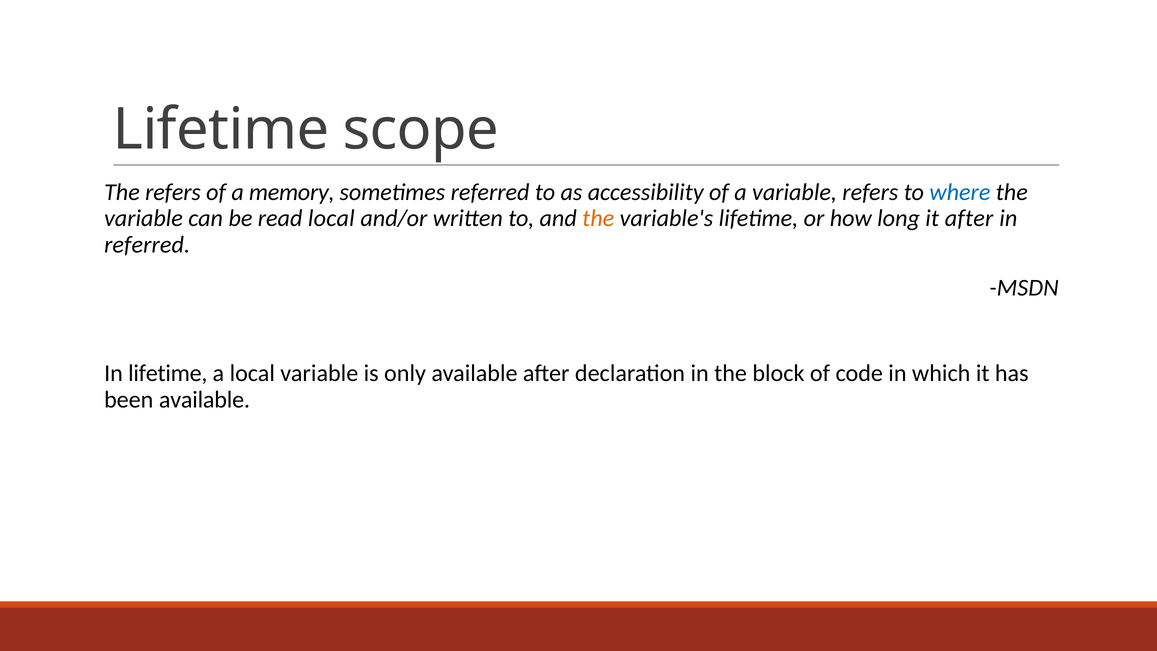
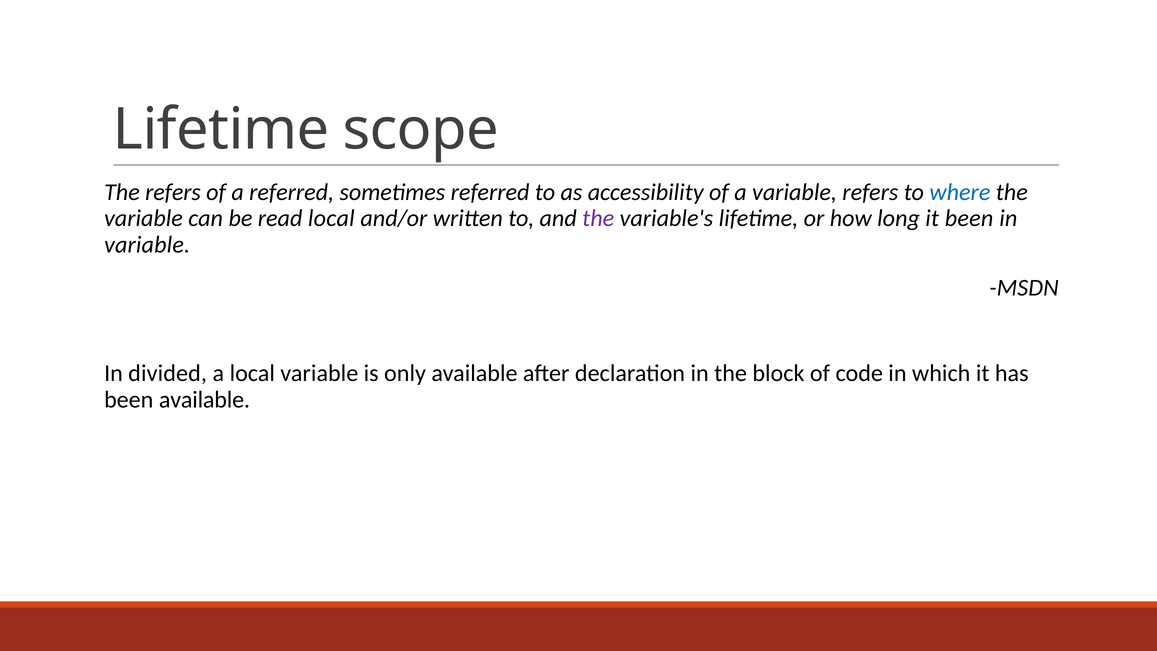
a memory: memory -> referred (292, 192)
the colour: orange -> purple (598, 218)
it after: after -> been (969, 218)
referred: referred -> variable (147, 245)
In lifetime: lifetime -> divided (168, 373)
